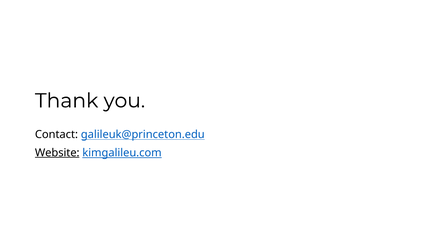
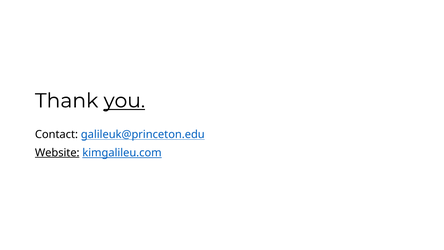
you underline: none -> present (124, 101)
